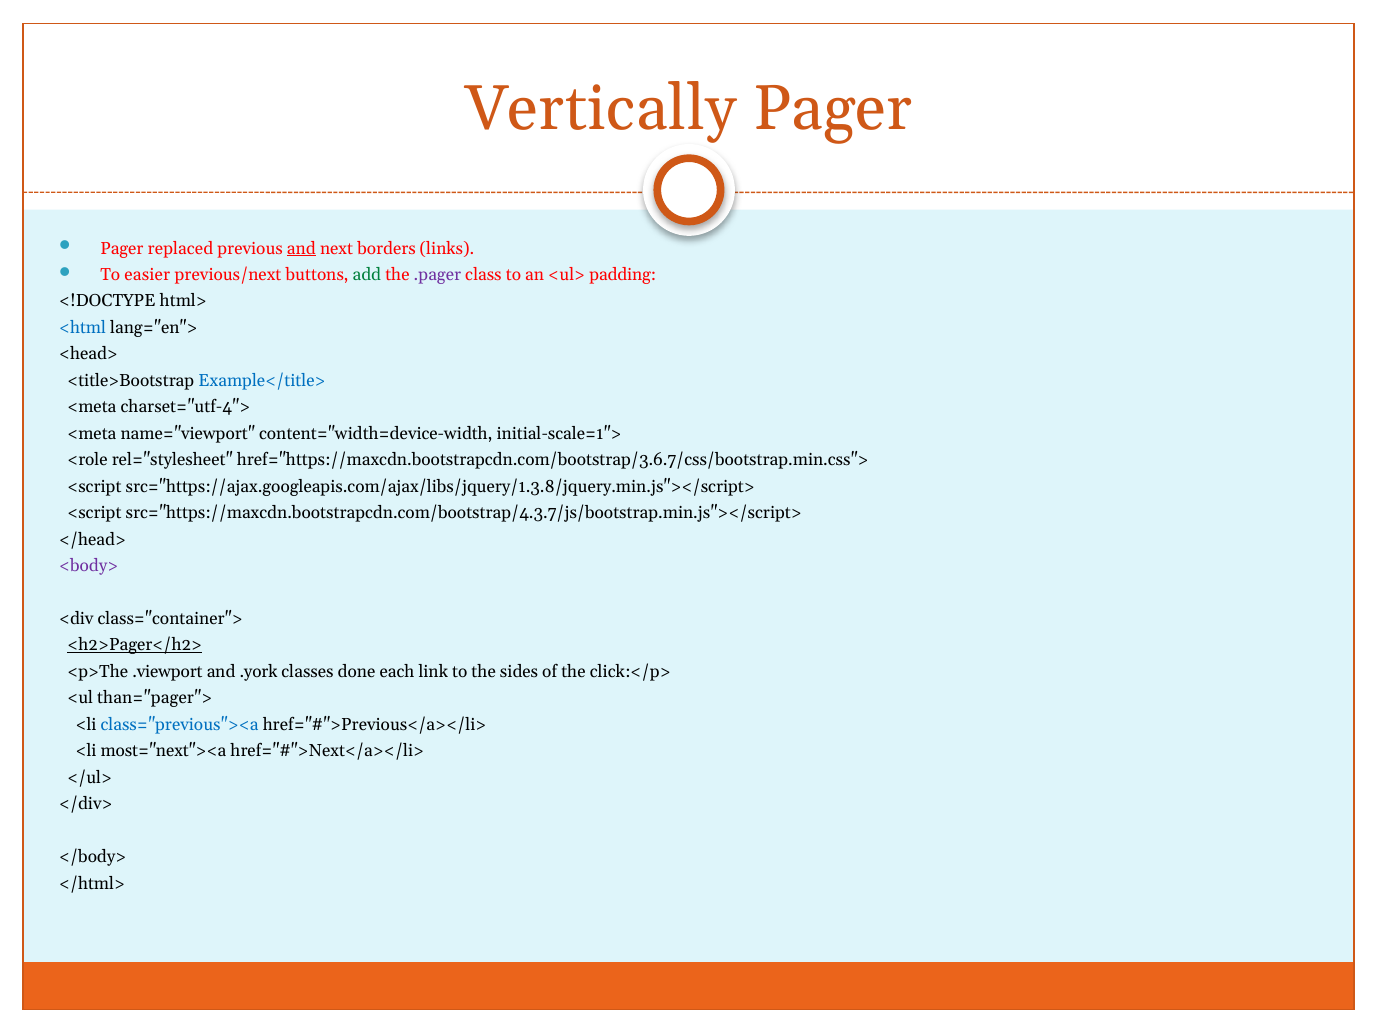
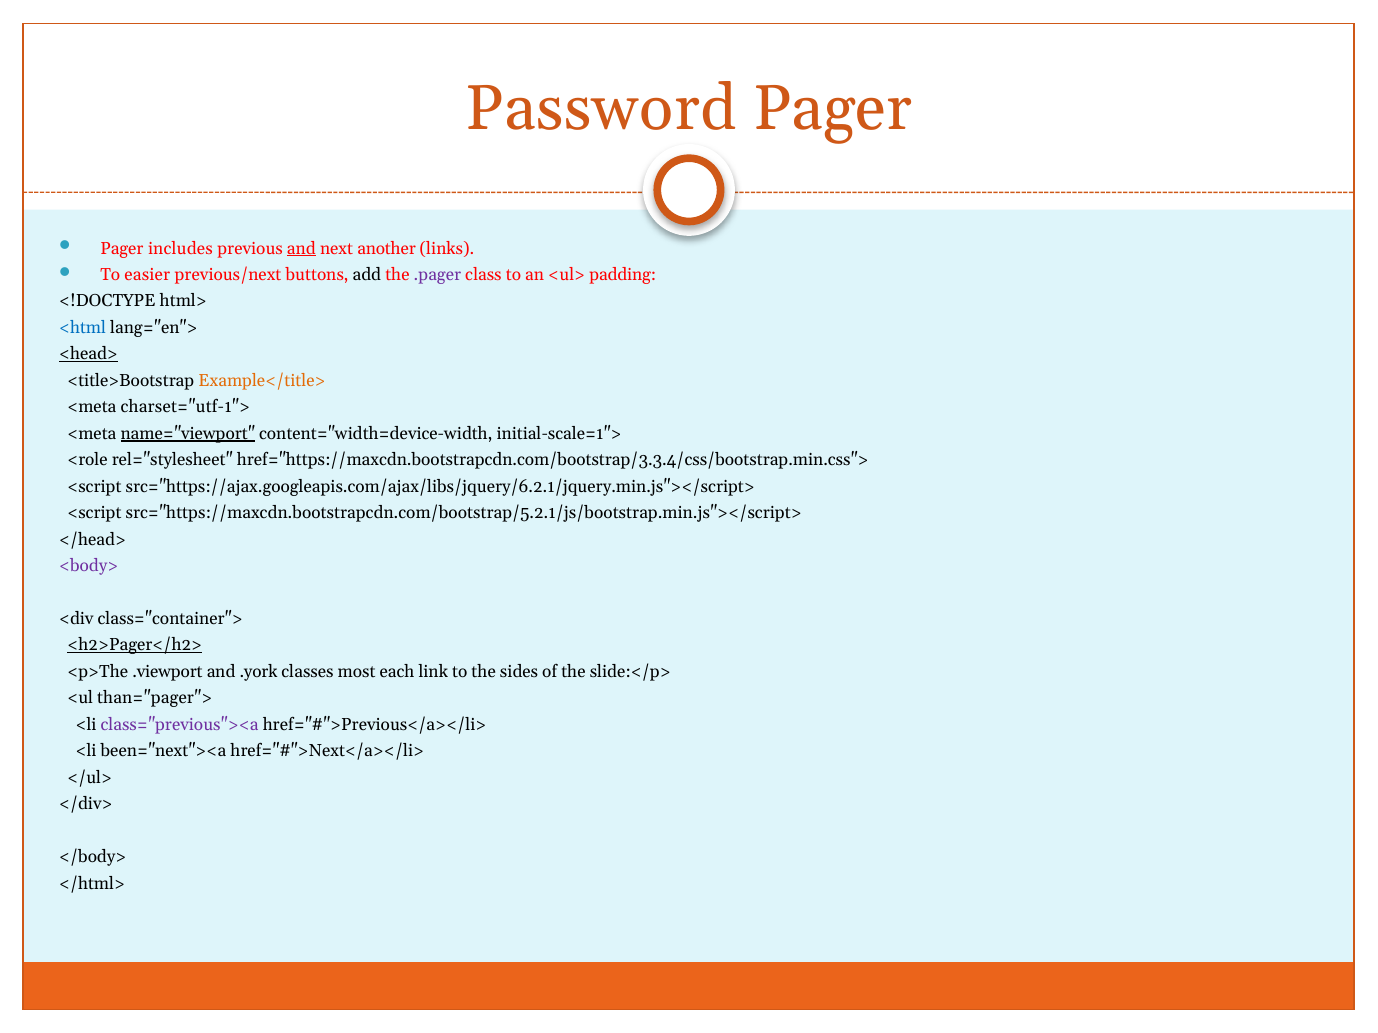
Vertically: Vertically -> Password (601, 108)
replaced: replaced -> includes (180, 248)
borders: borders -> another (387, 248)
add colour: green -> black (367, 275)
<head> underline: none -> present (89, 354)
Example</title> colour: blue -> orange (262, 381)
charset="utf-4">: charset="utf-4"> -> charset="utf-1"> (185, 407)
name="viewport underline: none -> present (188, 434)
href="https://maxcdn.bootstrapcdn.com/bootstrap/3.6.7/css/bootstrap.min.css">: href="https://maxcdn.bootstrapcdn.com/bootstrap/3.6.7/css/bootstrap.min.css"> -> href="https://maxcdn.bootstrapcdn.com/bootstrap/3.3.4/css/bootstrap.min.css"> (553, 460)
src="https://ajax.googleapis.com/ajax/libs/jquery/1.3.8/jquery.min.js"></script>: src="https://ajax.googleapis.com/ajax/libs/jquery/1.3.8/jquery.min.js"></script> -> src="https://ajax.googleapis.com/ajax/libs/jquery/6.2.1/jquery.min.js"></script> (440, 487)
src="https://maxcdn.bootstrapcdn.com/bootstrap/4.3.7/js/bootstrap.min.js"></script>: src="https://maxcdn.bootstrapcdn.com/bootstrap/4.3.7/js/bootstrap.min.js"></script> -> src="https://maxcdn.bootstrapcdn.com/bootstrap/5.2.1/js/bootstrap.min.js"></script> (464, 513)
done: done -> most (357, 672)
click:</p>: click:</p> -> slide:</p> (630, 672)
class="previous"><a colour: blue -> purple (180, 725)
most="next"><a: most="next"><a -> been="next"><a (163, 752)
